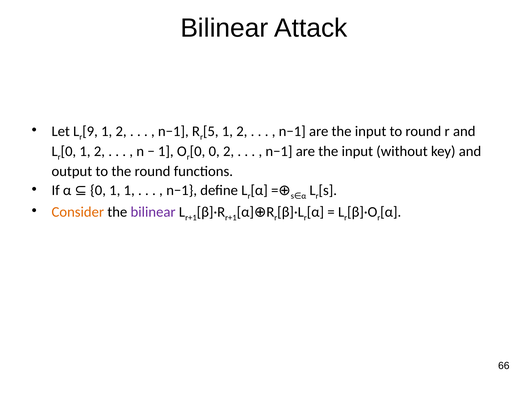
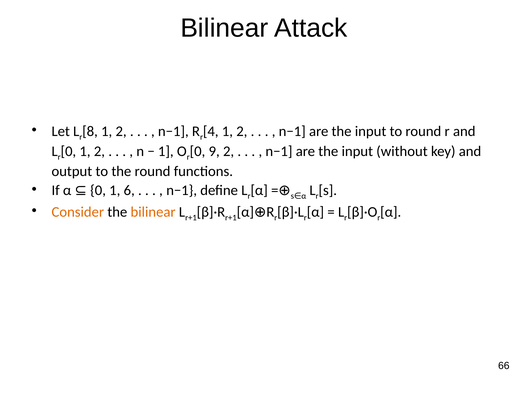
9: 9 -> 8 (90, 131)
5: 5 -> 4 (211, 131)
0 0: 0 -> 9 (214, 151)
1 1: 1 -> 6 (129, 190)
bilinear colour: purple -> orange (153, 212)
